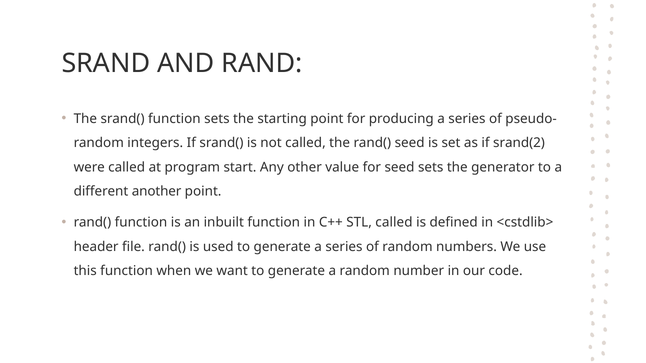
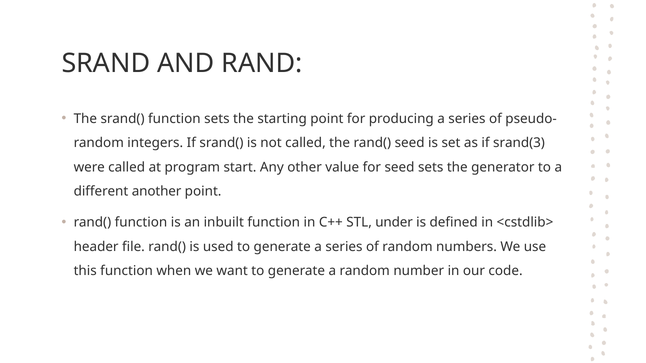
srand(2: srand(2 -> srand(3 (519, 143)
STL called: called -> under (394, 223)
